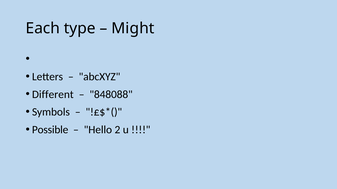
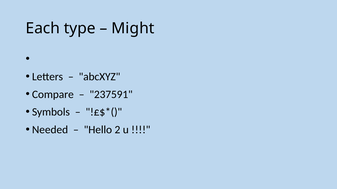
Different: Different -> Compare (53, 95)
848088: 848088 -> 237591 (111, 95)
Possible: Possible -> Needed (50, 130)
